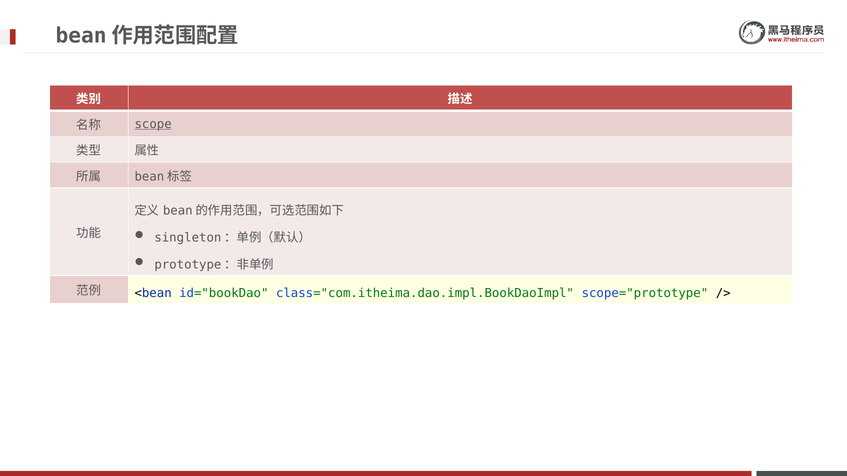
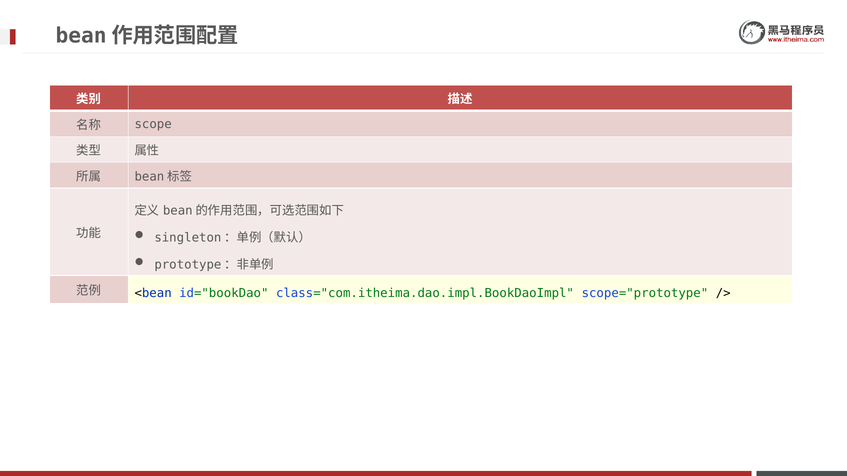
scope underline: present -> none (153, 124)
